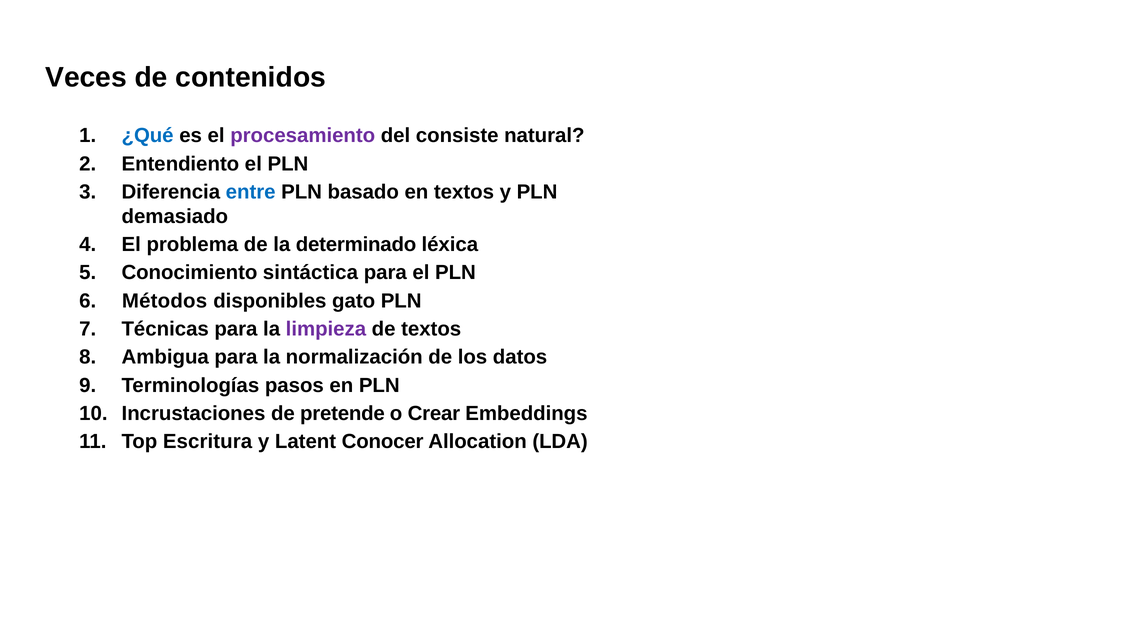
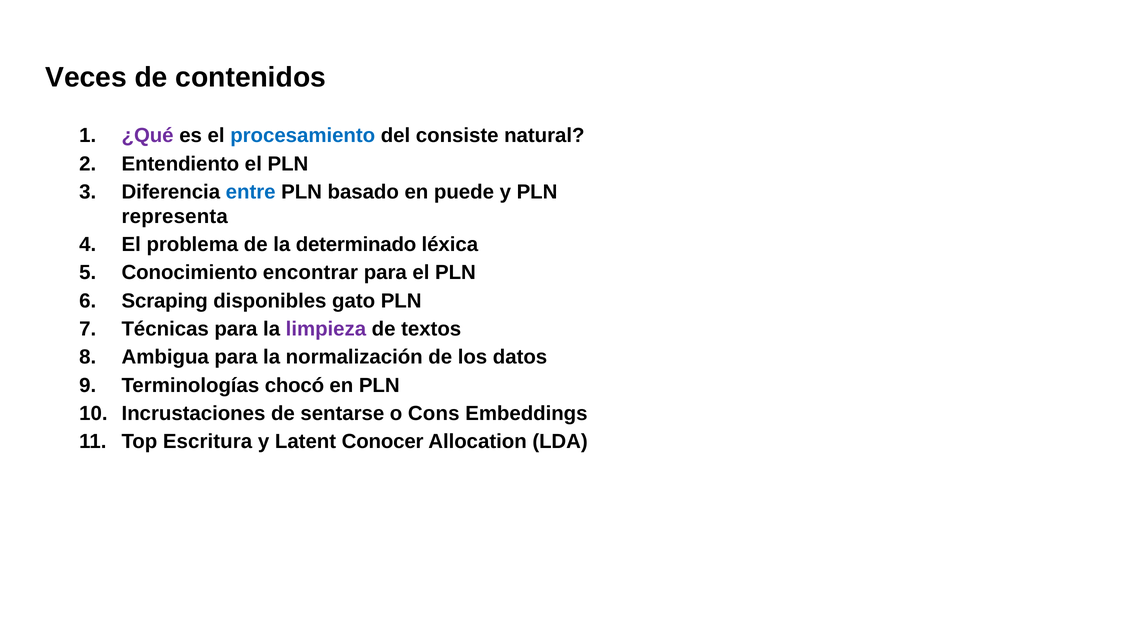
¿Qué colour: blue -> purple (148, 135)
procesamiento colour: purple -> blue (303, 135)
en textos: textos -> puede (464, 192)
demasiado: demasiado -> representa (175, 216)
sintáctica: sintáctica -> encontrar (310, 273)
Métodos: Métodos -> Scraping (165, 301)
pasos: pasos -> chocó (294, 385)
pretende: pretende -> sentarse (342, 414)
Crear: Crear -> Cons (434, 414)
